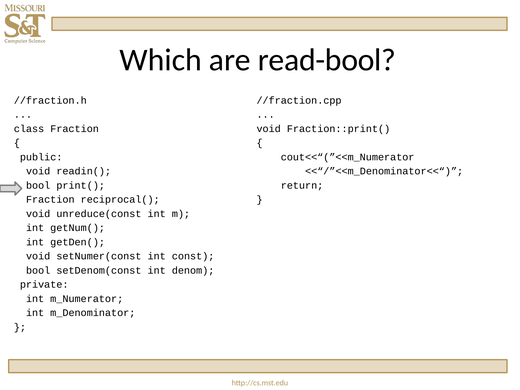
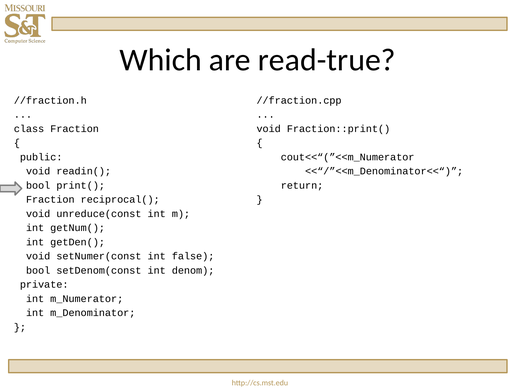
read-bool: read-bool -> read-true (327, 60)
const: const -> false (193, 256)
